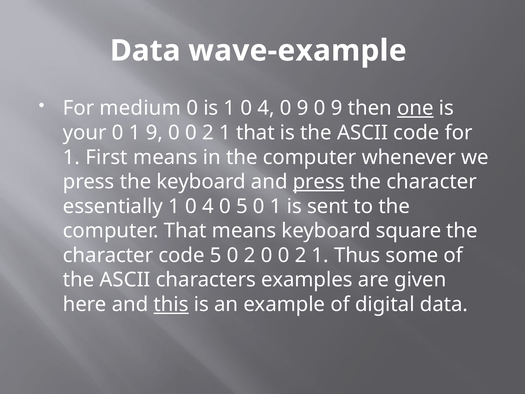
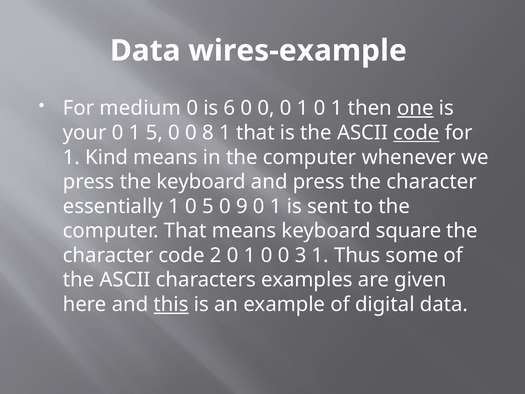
wave-example: wave-example -> wires-example (298, 51)
is 1: 1 -> 6 (229, 108)
4: 4 -> 0 (266, 108)
9: 9 -> 1 (303, 108)
9: 9 -> 1 (337, 108)
1 9: 9 -> 5 (154, 133)
2: 2 -> 8 (208, 133)
code underline: none -> present (416, 133)
First: First -> Kind (107, 157)
press underline: present -> none (319, 182)
essentially 1 0 4: 4 -> 5 (208, 206)
0 5: 5 -> 9 (242, 206)
code 5: 5 -> 2 (216, 255)
2: 2 -> 1 (250, 255)
2: 2 -> 3 (301, 255)
